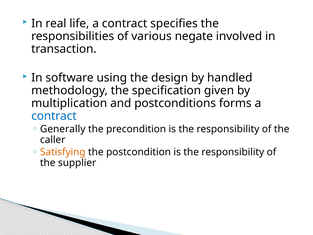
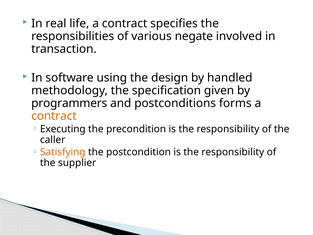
multiplication: multiplication -> programmers (69, 103)
contract colour: blue -> orange (54, 116)
Generally: Generally -> Executing (63, 129)
